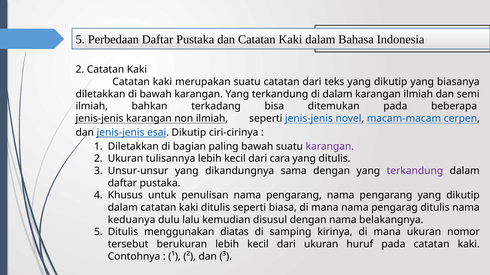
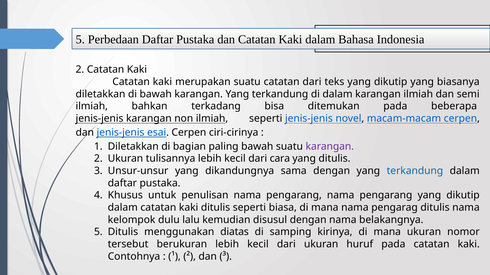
esai Dikutip: Dikutip -> Cerpen (189, 133)
terkandung colour: purple -> blue (415, 171)
keduanya: keduanya -> kelompok (132, 220)
